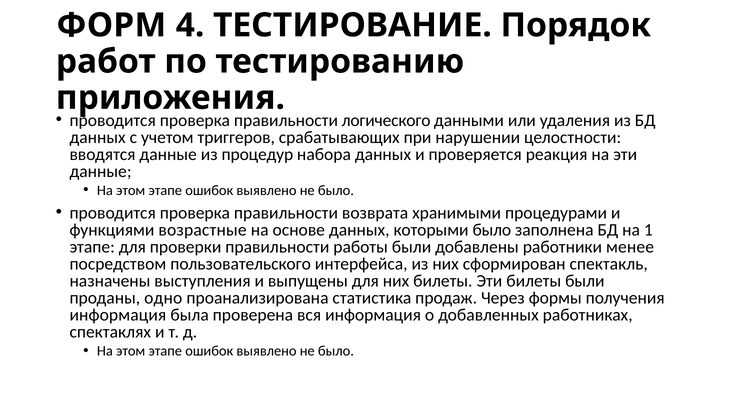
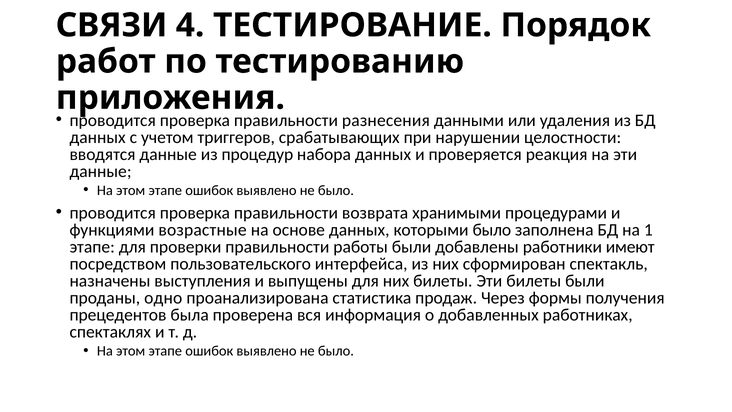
ФОРМ: ФОРМ -> СВЯЗИ (112, 25)
логического: логического -> разнесения (386, 120)
менее: менее -> имеют (630, 247)
информация: информация -> прецедентов (118, 315)
